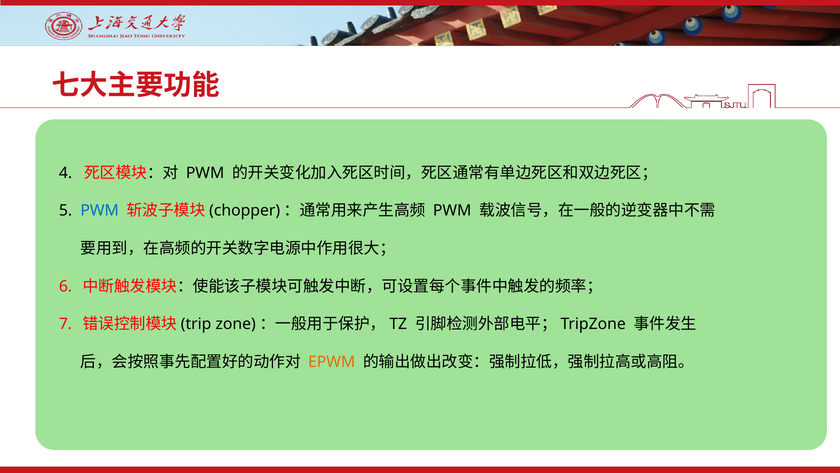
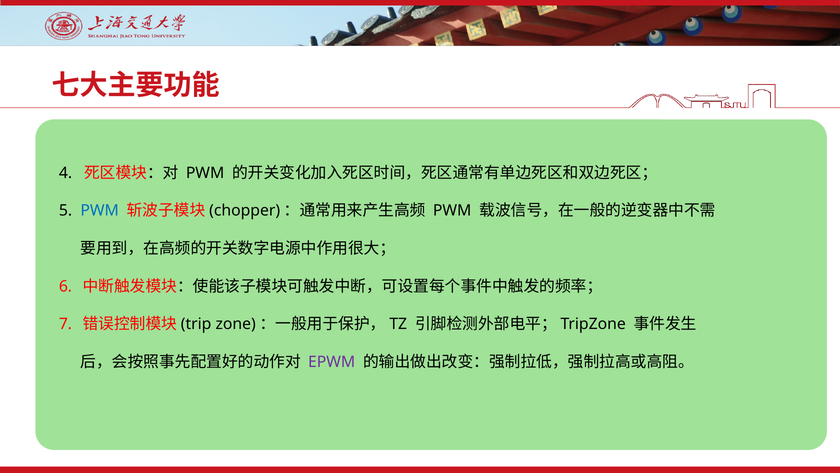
EPWM colour: orange -> purple (332, 362)
